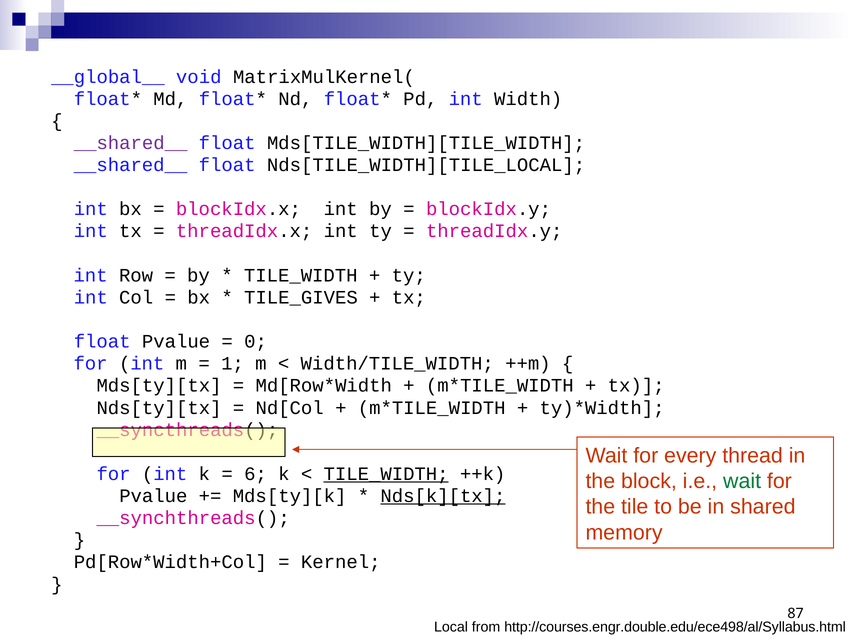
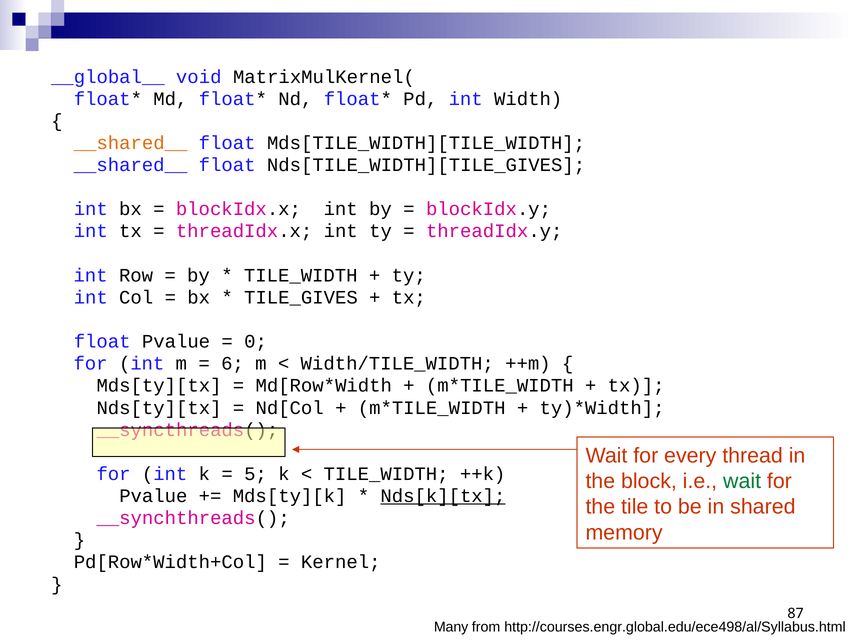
__shared__ colour: purple -> orange (131, 143)
Nds[TILE_WIDTH][TILE_LOCAL: Nds[TILE_WIDTH][TILE_LOCAL -> Nds[TILE_WIDTH][TILE_GIVES (426, 165)
1: 1 -> 6 (233, 363)
6: 6 -> 5 (256, 473)
TILE_WIDTH underline: present -> none (386, 473)
Local: Local -> Many (451, 626)
http://courses.engr.double.edu/ece498/al/Syllabus.html: http://courses.engr.double.edu/ece498/al/Syllabus.html -> http://courses.engr.global.edu/ece498/al/Syllabus.html (675, 626)
